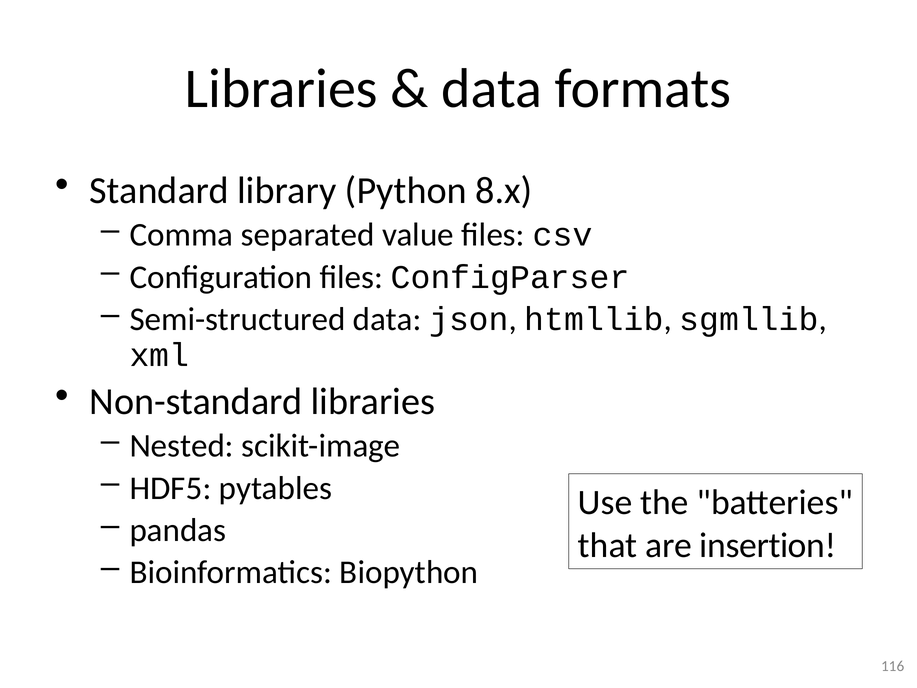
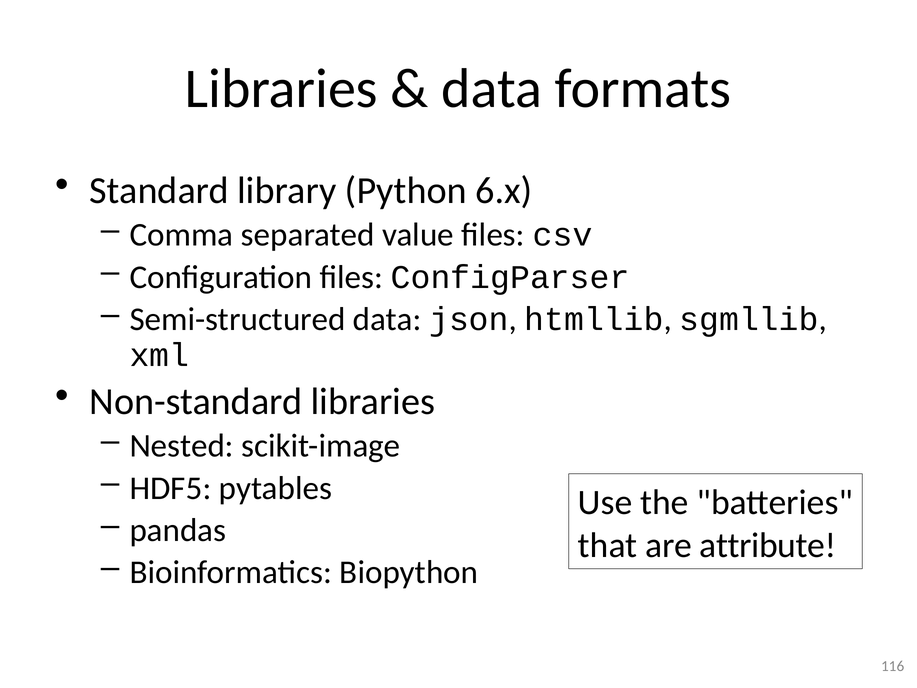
8.x: 8.x -> 6.x (504, 191)
insertion: insertion -> attribute (768, 545)
